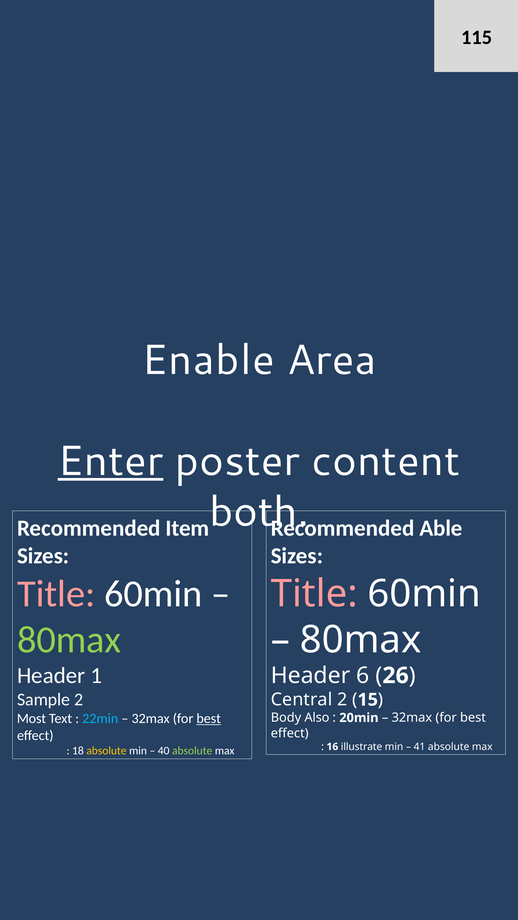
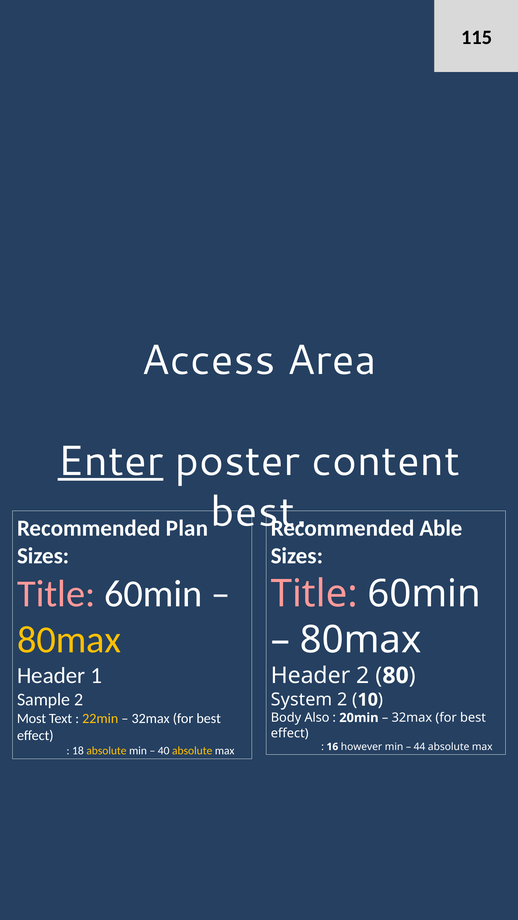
Enable: Enable -> Access (208, 360)
both: both -> best (259, 512)
Item: Item -> Plan (187, 529)
80max colour: light green -> yellow (69, 640)
Header 6: 6 -> 2 (363, 676)
26: 26 -> 80 (396, 676)
Central: Central -> System (302, 700)
15: 15 -> 10 (368, 700)
22min colour: light blue -> yellow (100, 719)
best underline: present -> none (209, 719)
illustrate: illustrate -> however (362, 747)
41: 41 -> 44 (419, 747)
absolute colour: light green -> yellow (192, 751)
